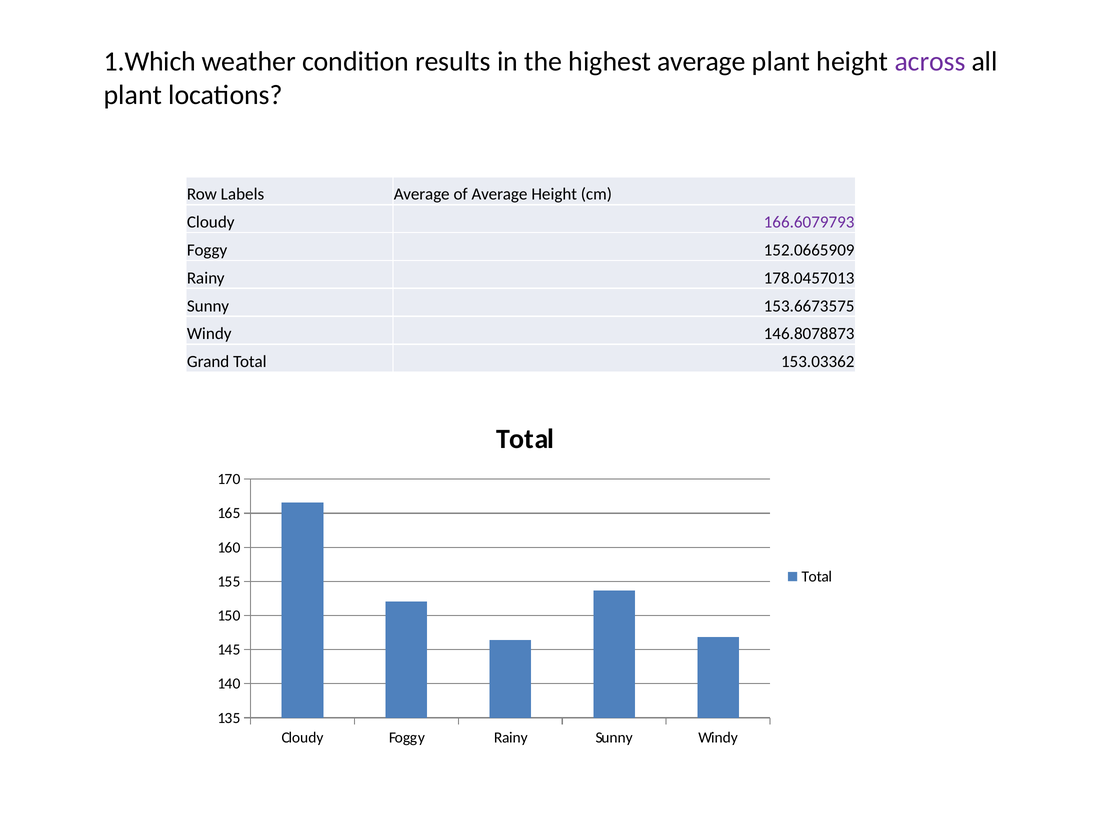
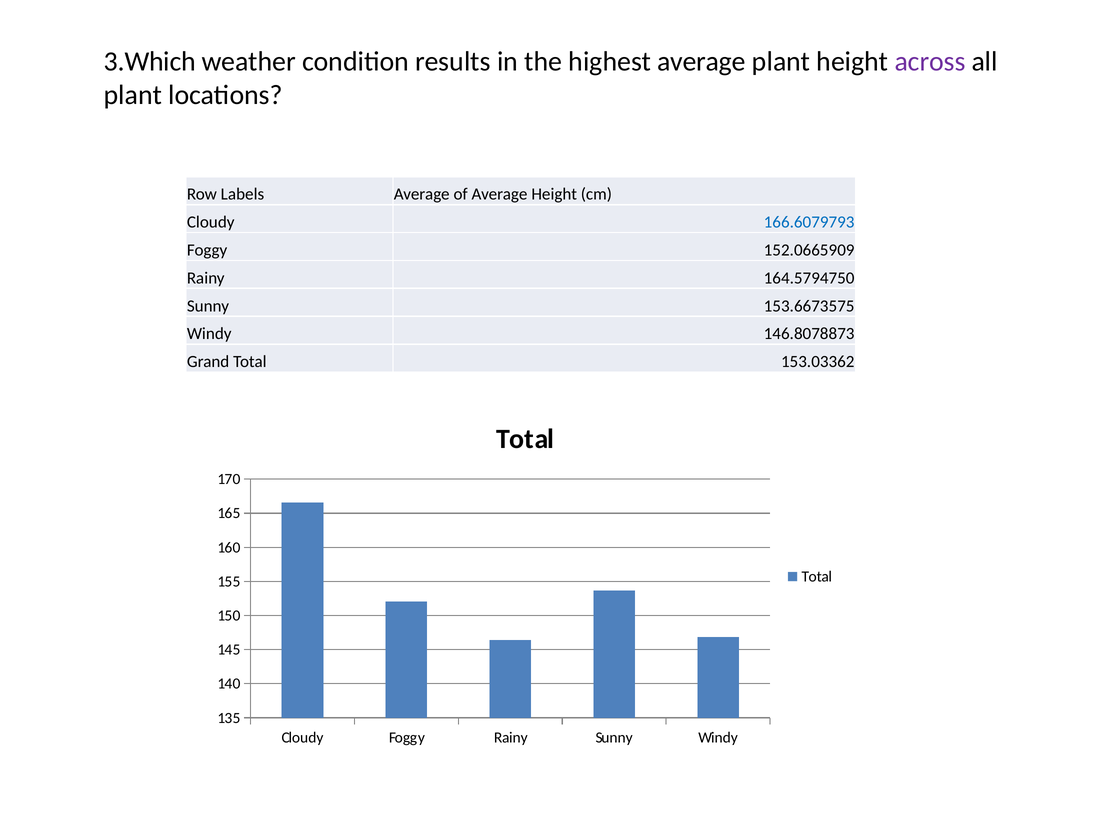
1.Which: 1.Which -> 3.Which (150, 61)
166.6079793 colour: purple -> blue (809, 222)
178.0457013: 178.0457013 -> 164.5794750 (809, 278)
